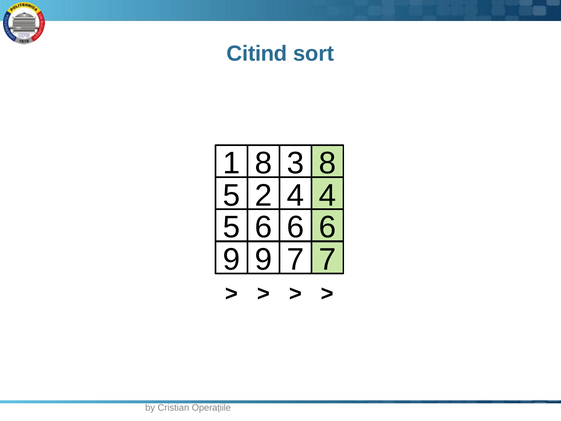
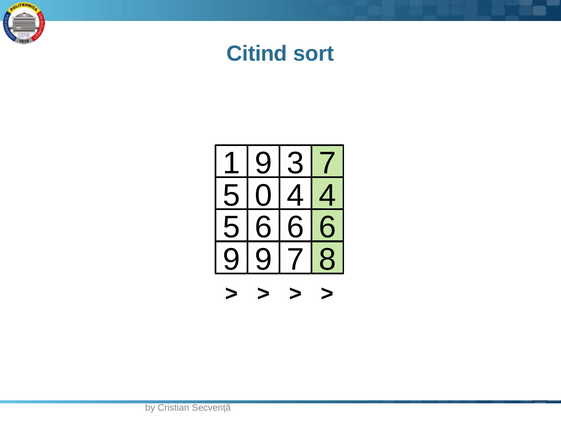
1 8: 8 -> 9 (263, 163)
3 8: 8 -> 7 (327, 163)
2: 2 -> 0 (263, 195)
7 7: 7 -> 8 (327, 259)
Operațiile: Operațiile -> Secvență (211, 408)
